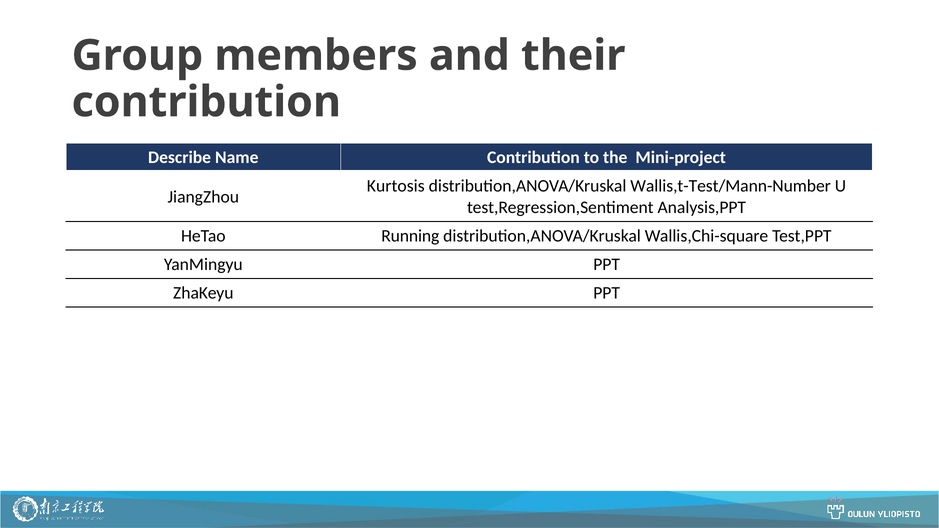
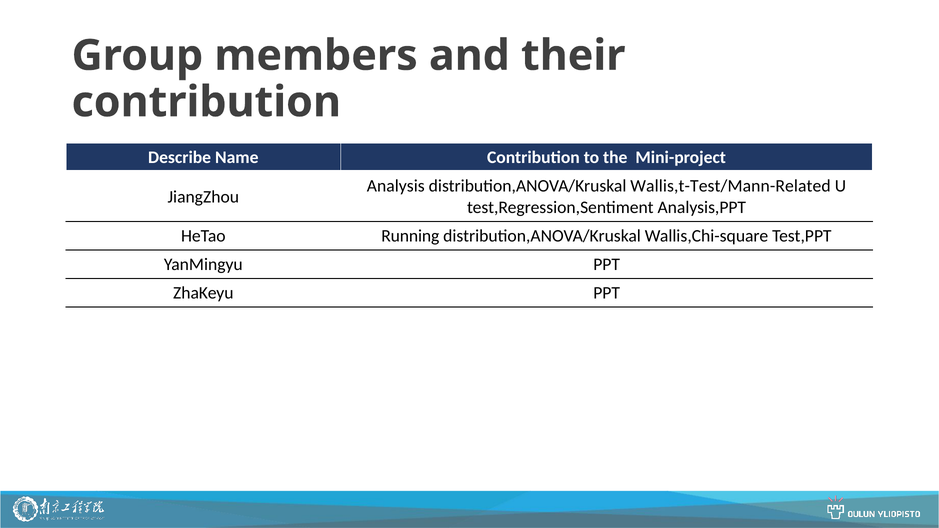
Kurtosis: Kurtosis -> Analysis (396, 186)
Wallis,t-Test/Mann-Number: Wallis,t-Test/Mann-Number -> Wallis,t-Test/Mann-Related (731, 186)
